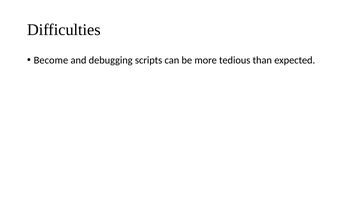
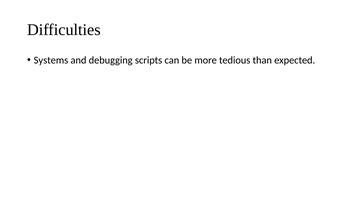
Become: Become -> Systems (51, 60)
